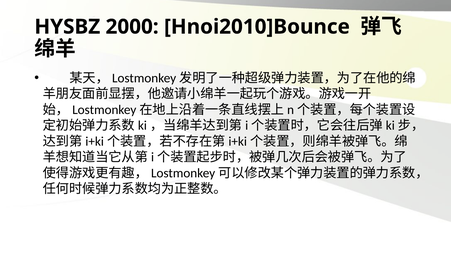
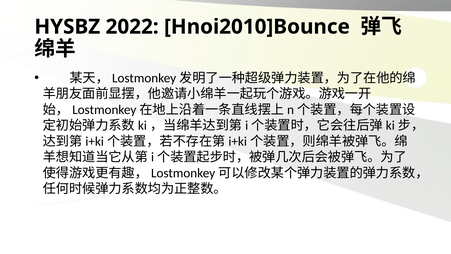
2000: 2000 -> 2022 (132, 27)
